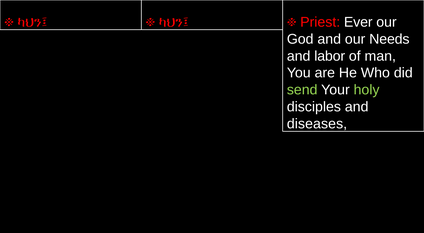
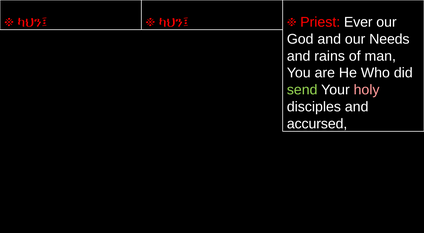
labor: labor -> rains (330, 56)
holy colour: light green -> pink (367, 90)
diseases: diseases -> accursed (317, 124)
